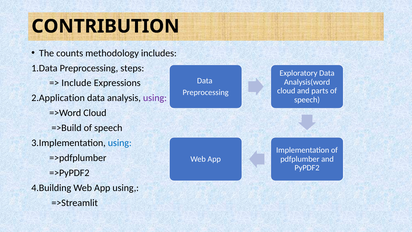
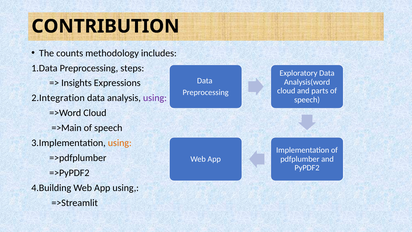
Include: Include -> Insights (77, 83)
2.Application: 2.Application -> 2.Integration (58, 98)
=>Build: =>Build -> =>Main (67, 128)
using colour: blue -> orange (120, 143)
